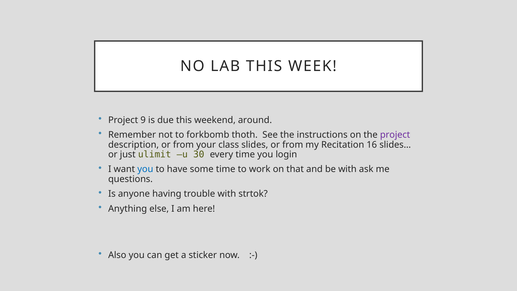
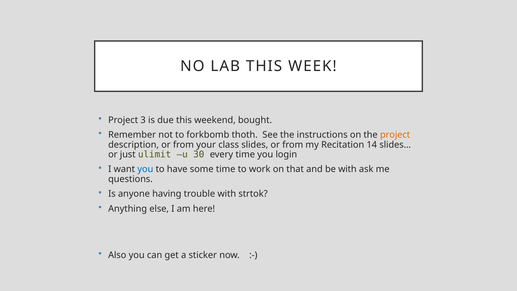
9: 9 -> 3 (143, 120)
around: around -> bought (255, 120)
project colour: purple -> orange (395, 135)
16: 16 -> 14 (372, 145)
